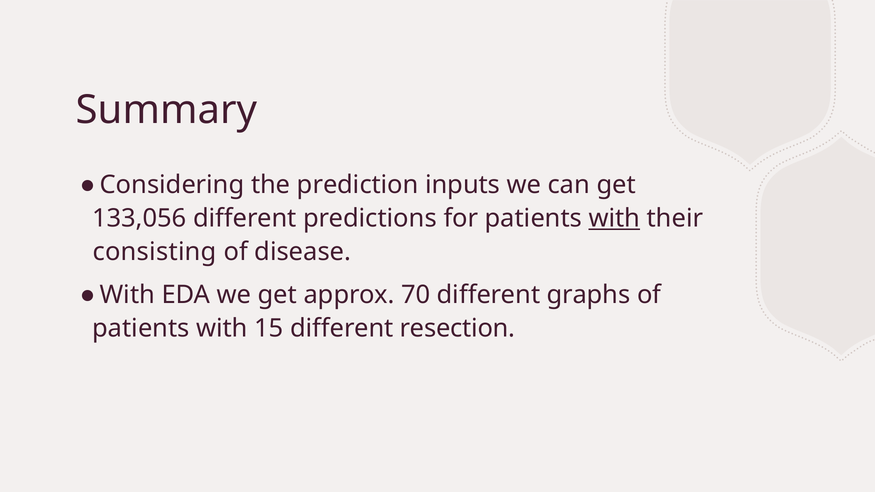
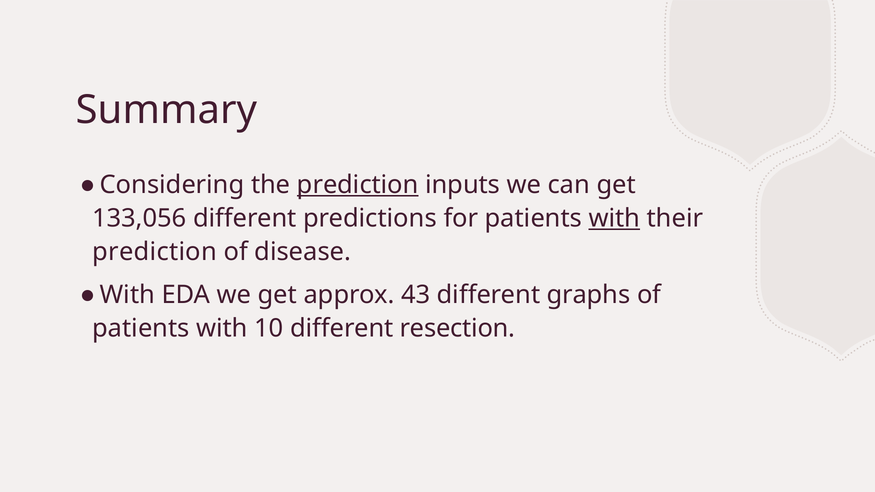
prediction underline: none -> present (358, 185)
consisting: consisting -> prediction (155, 252)
70: 70 -> 43 (416, 295)
15: 15 -> 10 (269, 328)
